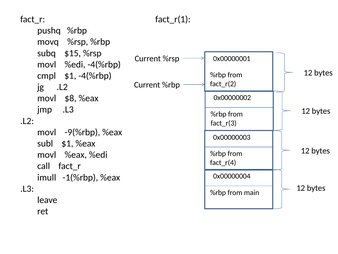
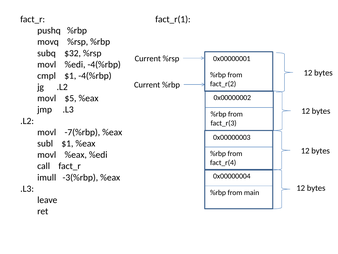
$15: $15 -> $32 (73, 53)
$8: $8 -> $5 (71, 98)
-9(%rbp: -9(%rbp -> -7(%rbp (82, 132)
-1(%rbp: -1(%rbp -> -3(%rbp (80, 177)
